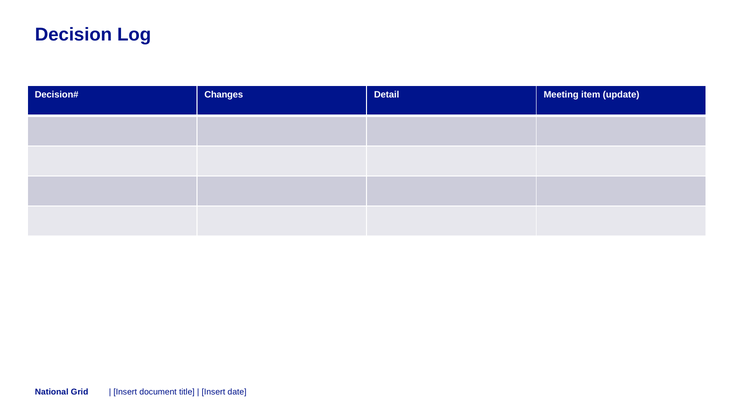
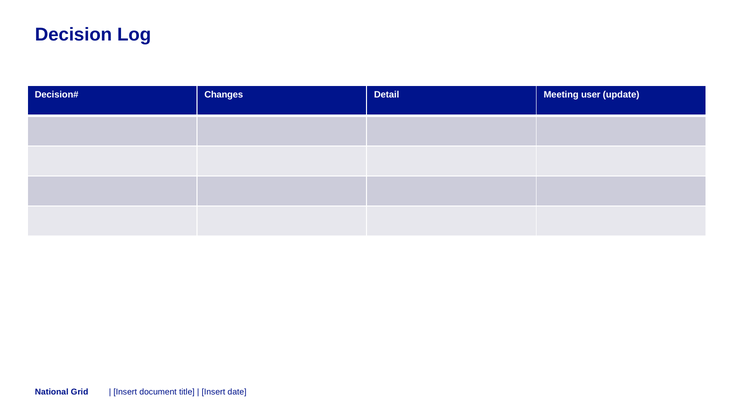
item: item -> user (591, 95)
